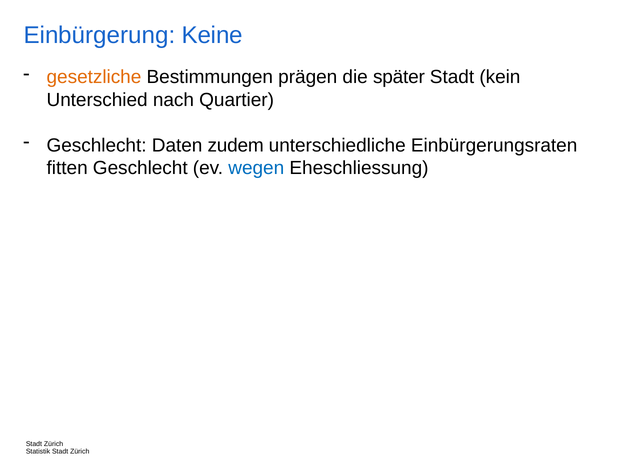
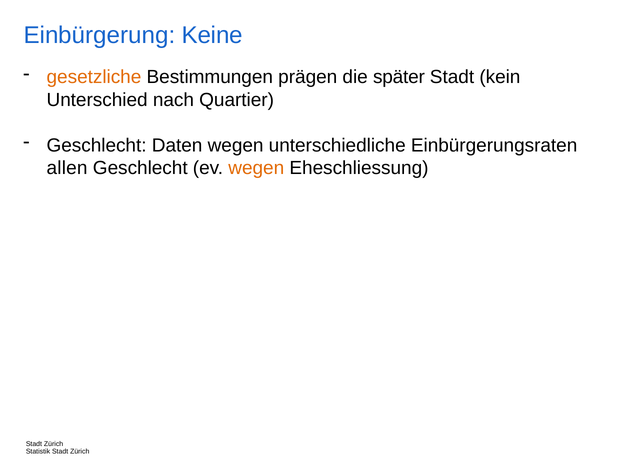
Daten zudem: zudem -> wegen (236, 145)
fitten: fitten -> allen (67, 168)
wegen colour: blue -> orange (256, 168)
